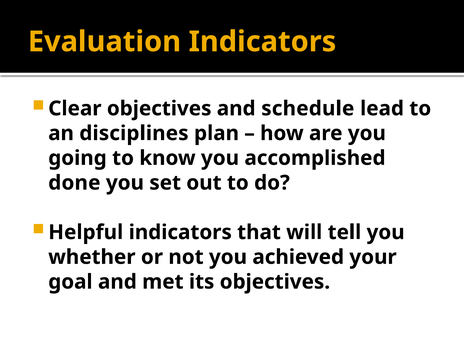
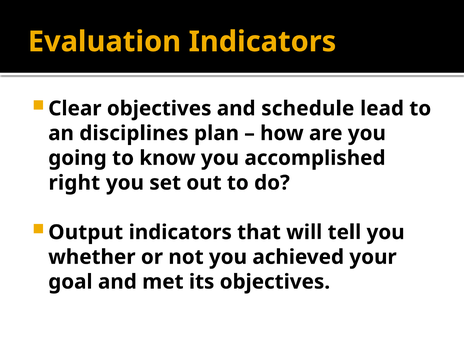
done: done -> right (74, 183)
Helpful: Helpful -> Output (86, 232)
